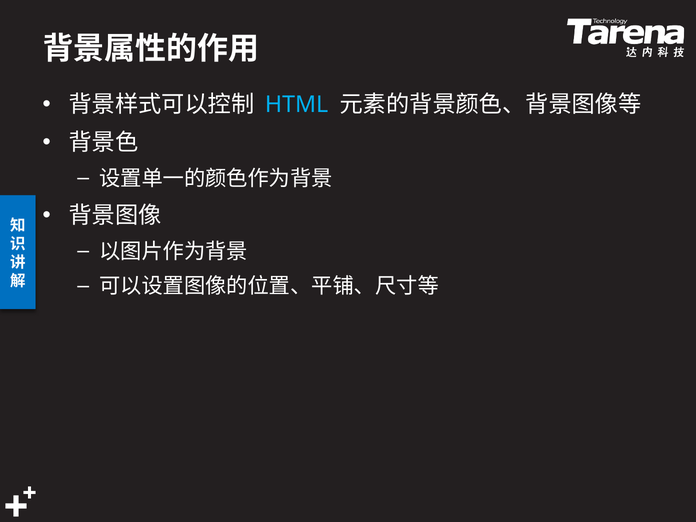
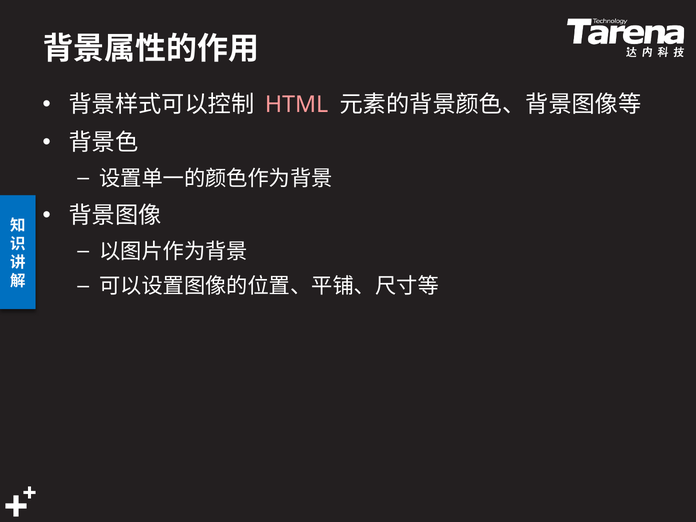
HTML colour: light blue -> pink (297, 105)
